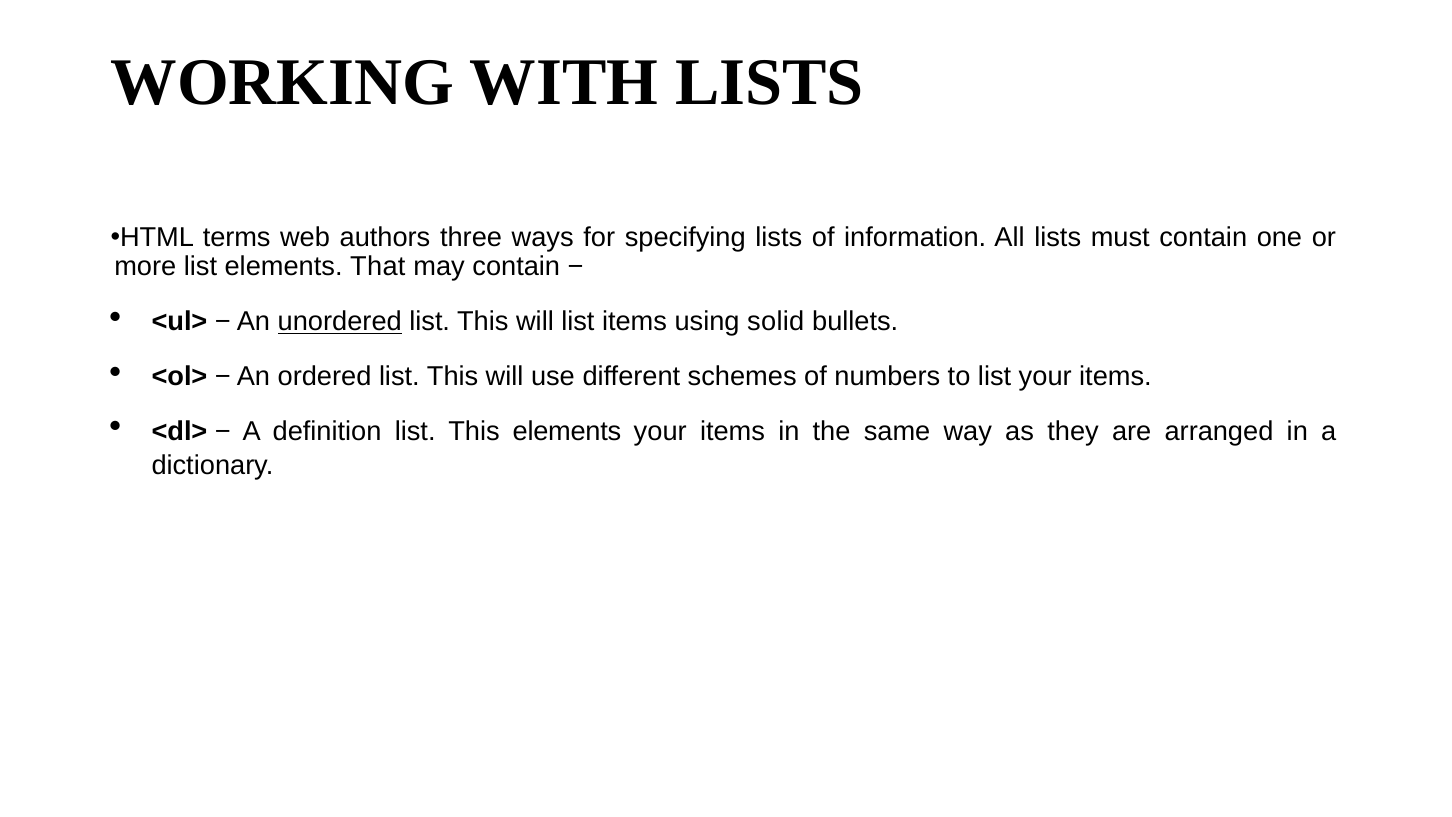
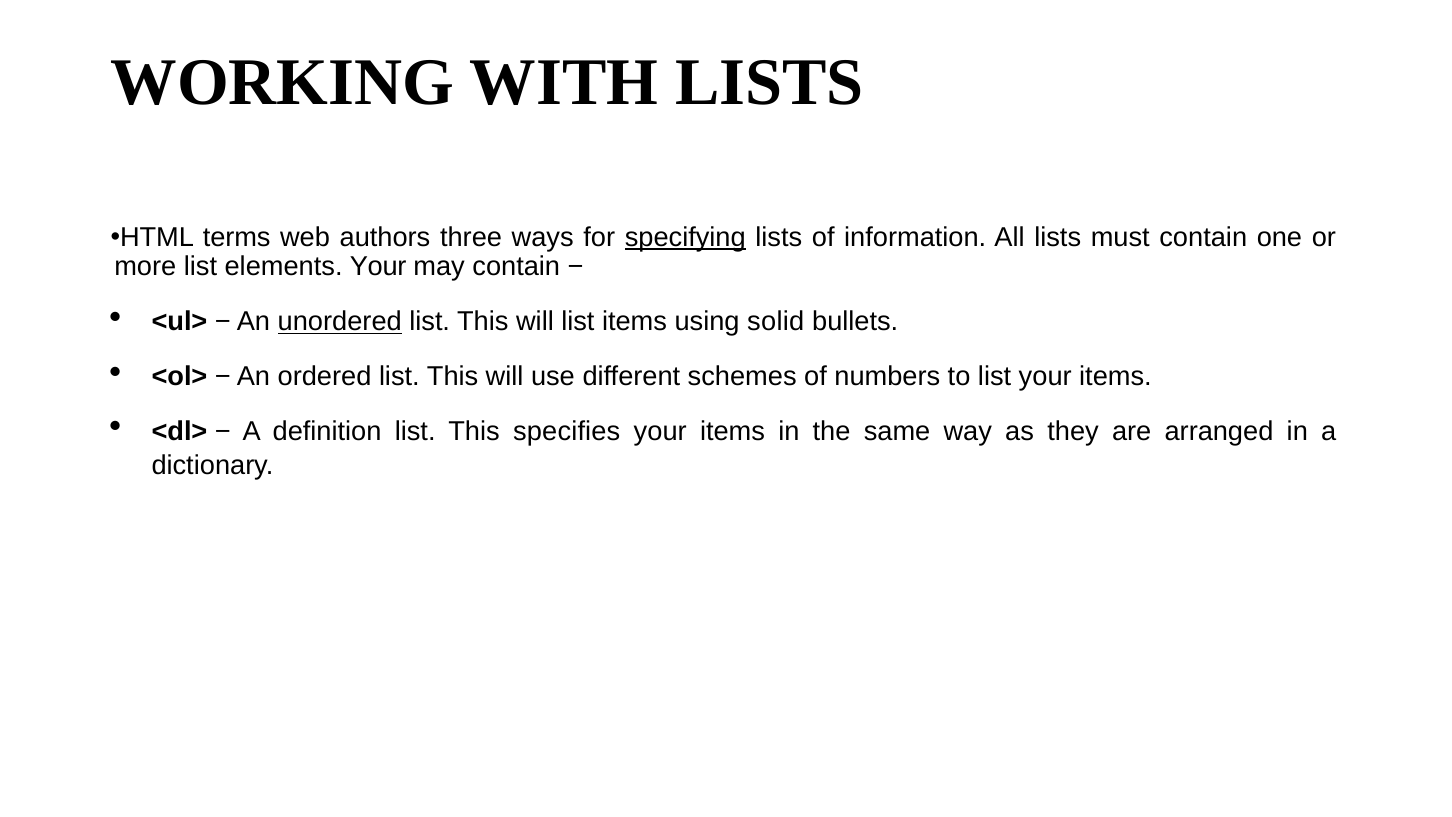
specifying underline: none -> present (685, 237)
elements That: That -> Your (378, 267)
This elements: elements -> specifies (567, 431)
